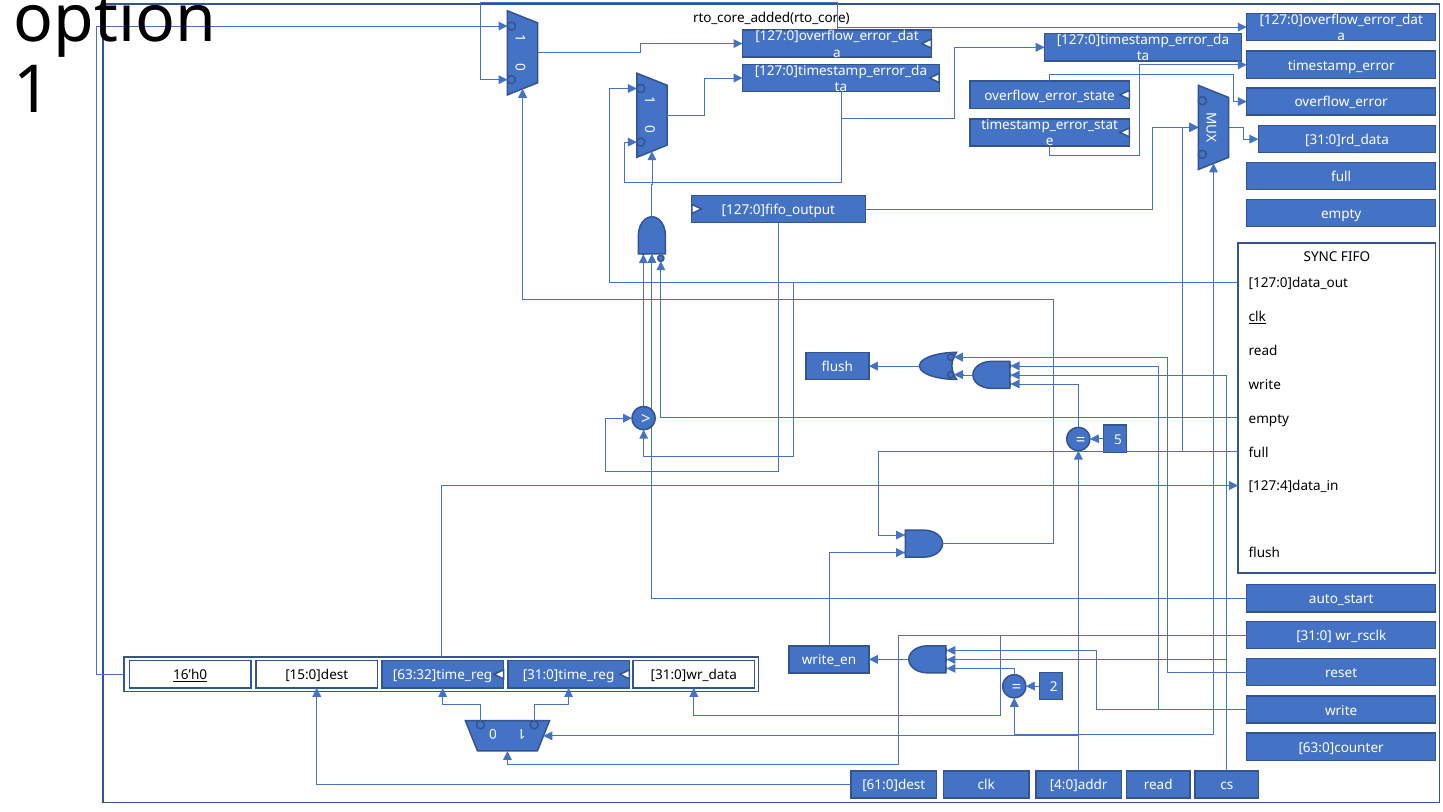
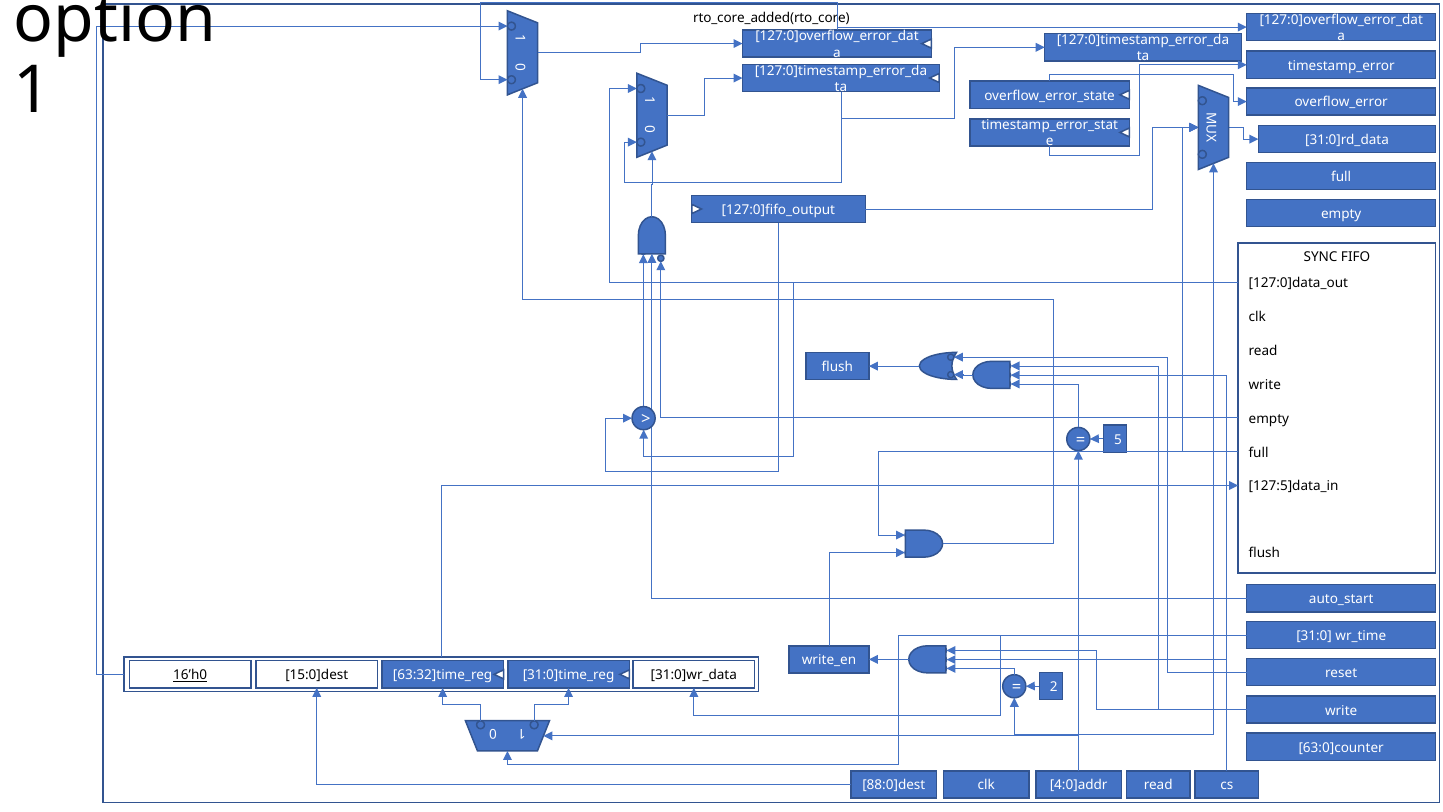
clk underline: present -> none (1257, 317)
127:4]data_in: 127:4]data_in -> 127:5]data_in (1294, 486)
wr_rsclk: wr_rsclk -> wr_time (1361, 636)
61:0]dest: 61:0]dest -> 88:0]dest (894, 785)
